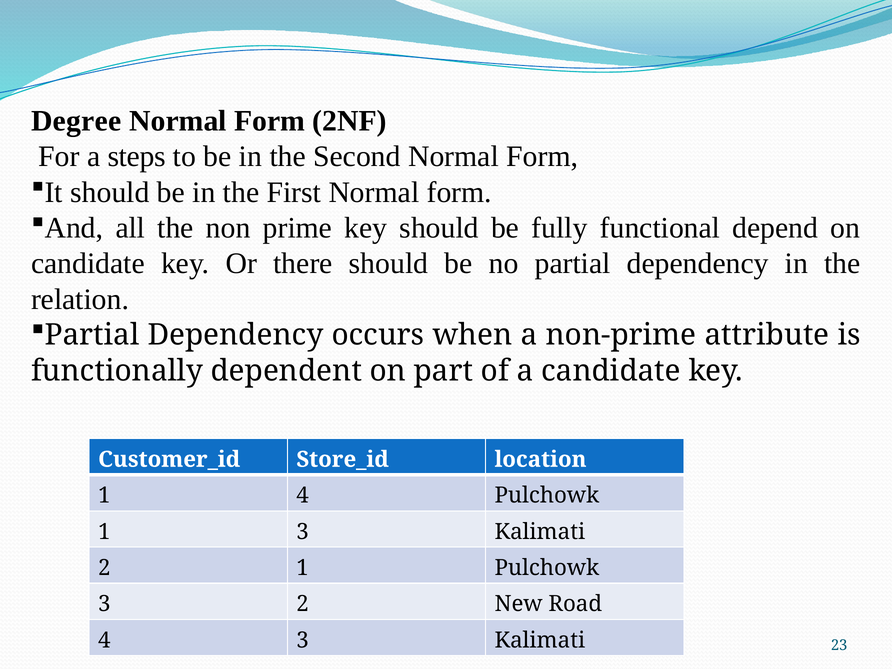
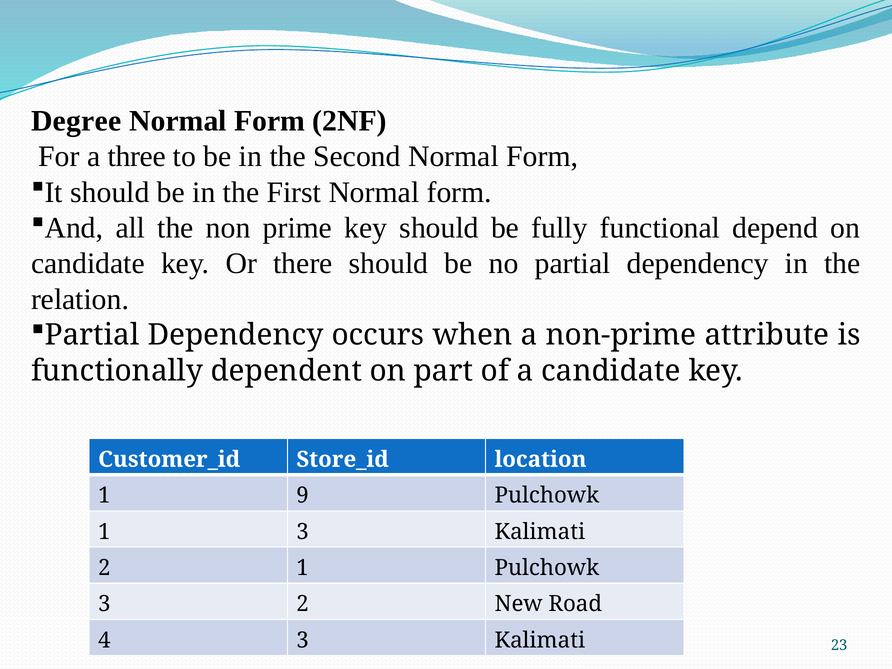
steps: steps -> three (137, 157)
1 4: 4 -> 9 (303, 496)
